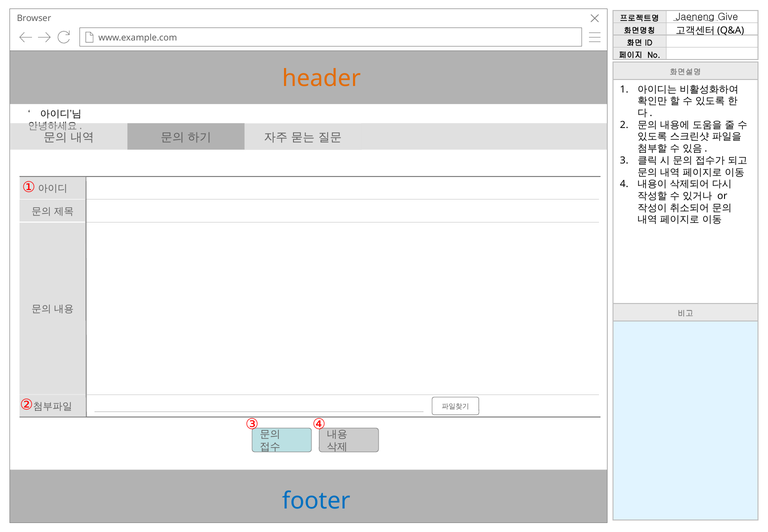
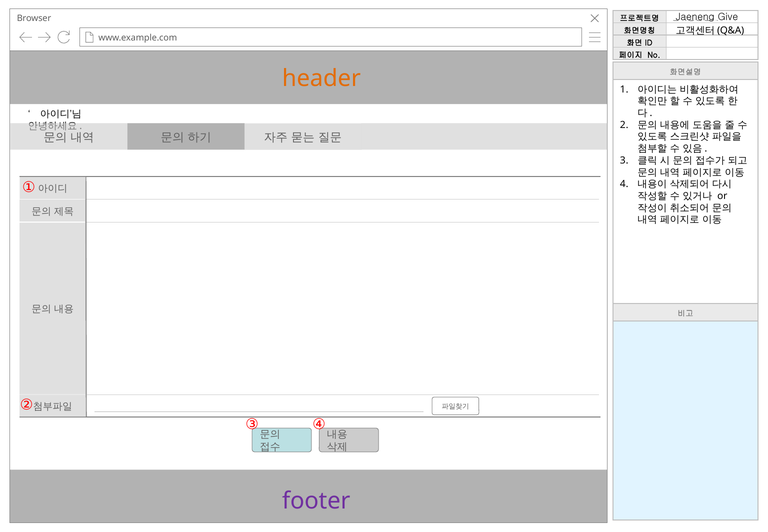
footer colour: blue -> purple (316, 501)
